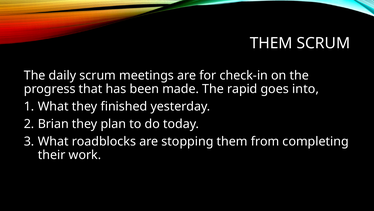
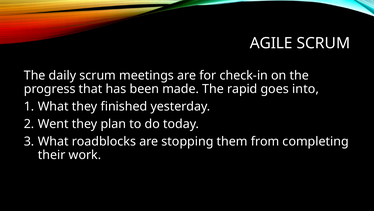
THEM: THEM -> AGILE (271, 43)
Brian: Brian -> Went (53, 124)
